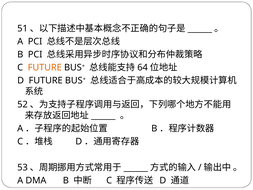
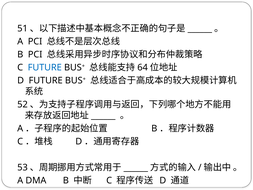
FUTURE colour: orange -> blue (45, 67)
